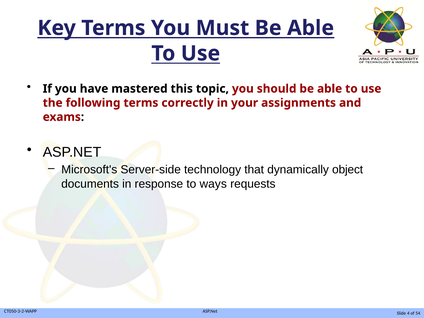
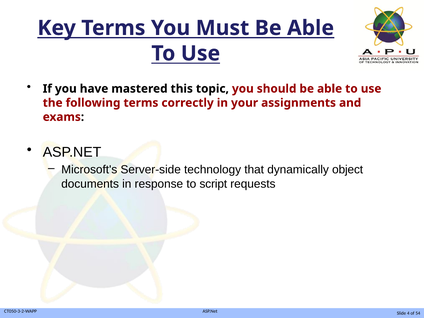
ways: ways -> script (213, 184)
